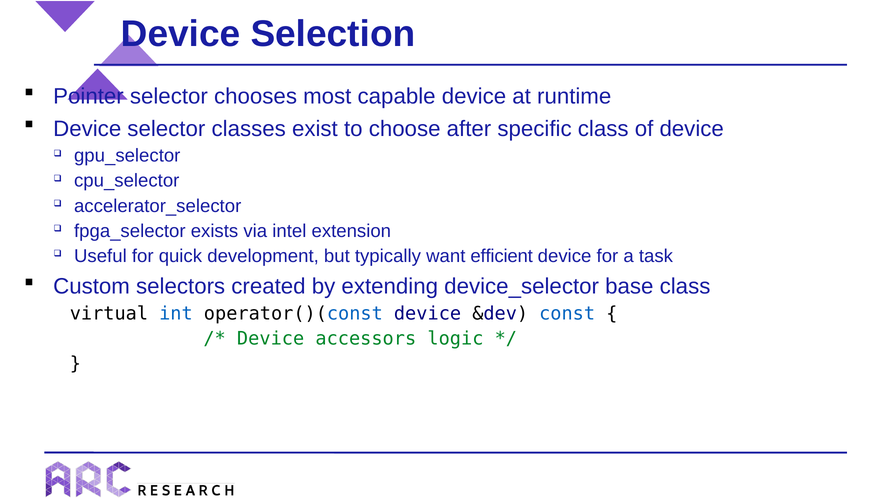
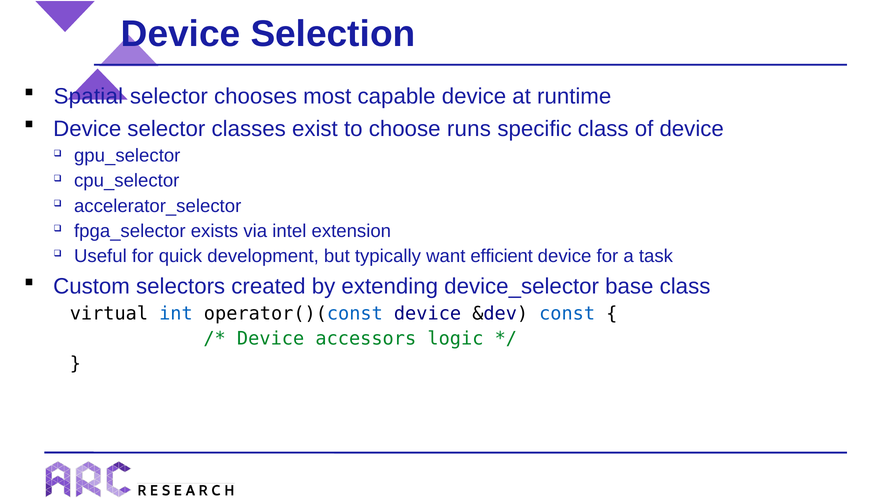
Pointer: Pointer -> Spatial (88, 96)
after: after -> runs (469, 129)
